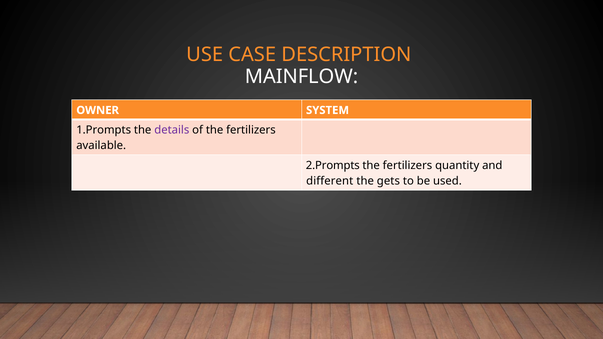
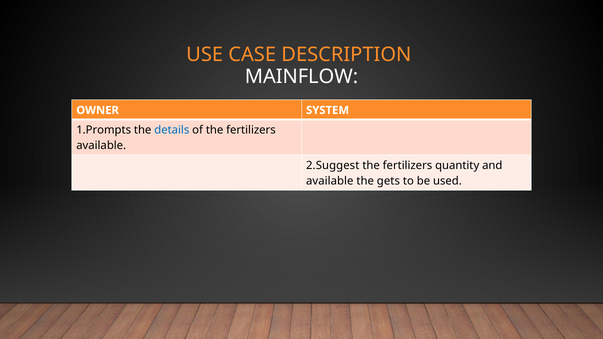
details colour: purple -> blue (172, 130)
2.Prompts: 2.Prompts -> 2.Suggest (333, 166)
different: different -> available (330, 181)
